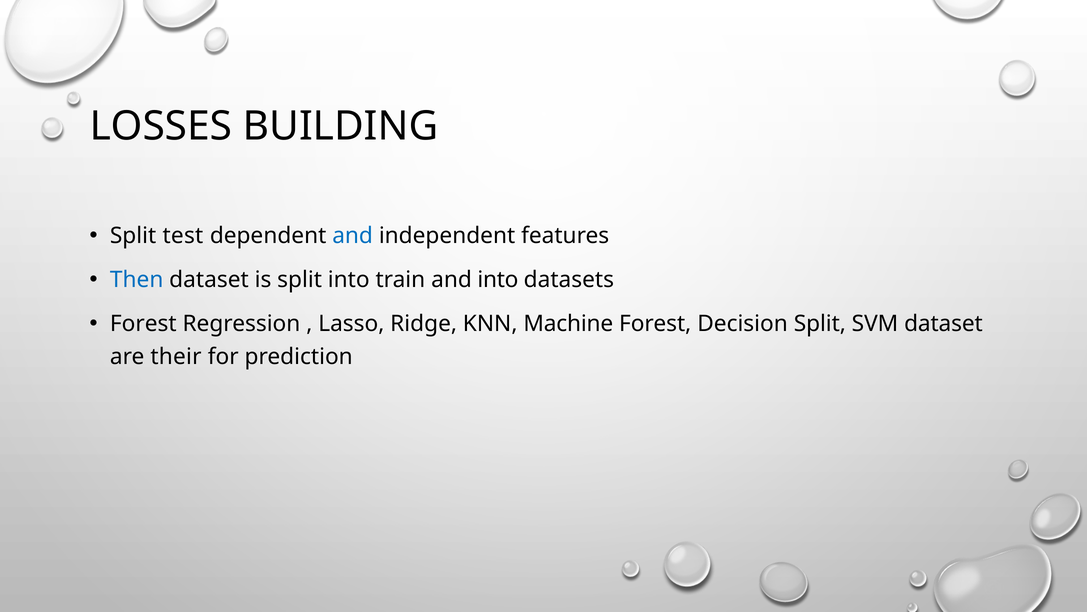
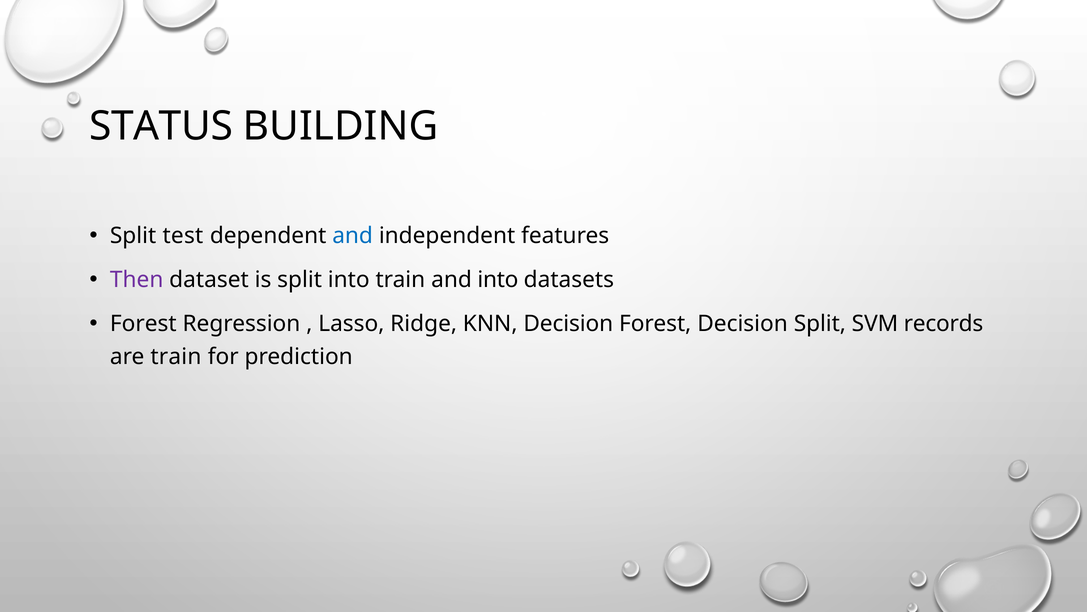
LOSSES: LOSSES -> STATUS (161, 126)
Then colour: blue -> purple (137, 280)
KNN Machine: Machine -> Decision (568, 324)
SVM dataset: dataset -> records (943, 324)
are their: their -> train (176, 356)
